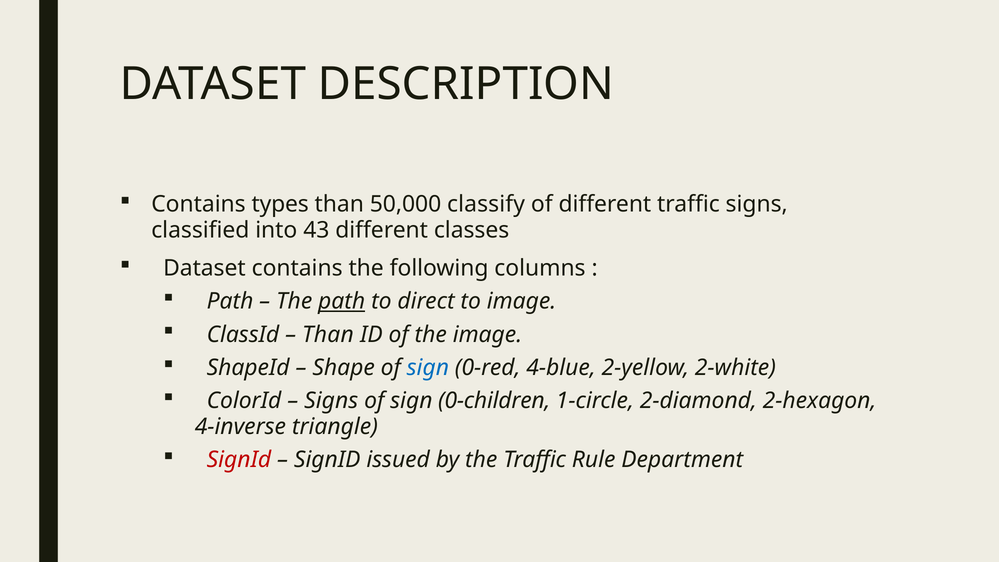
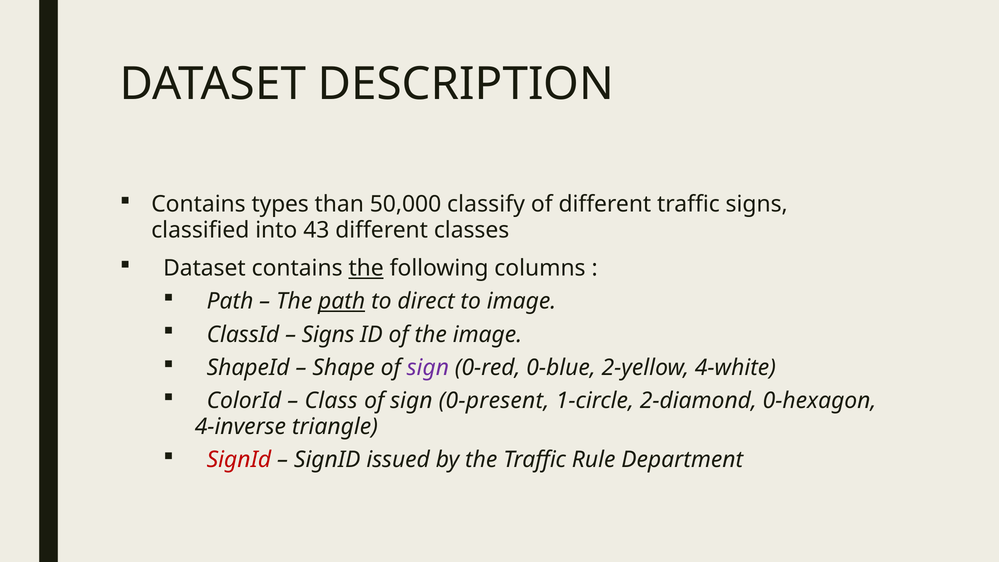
the underline: none -> present (366, 268)
Than: Than -> Signs (328, 334)
sign colour: blue -> purple (428, 368)
4-blue: 4-blue -> 0-blue (561, 368)
2-white: 2-white -> 4-white (735, 368)
Signs: Signs -> Class (331, 401)
0-children: 0-children -> 0-present (494, 401)
2-hexagon: 2-hexagon -> 0-hexagon (820, 401)
